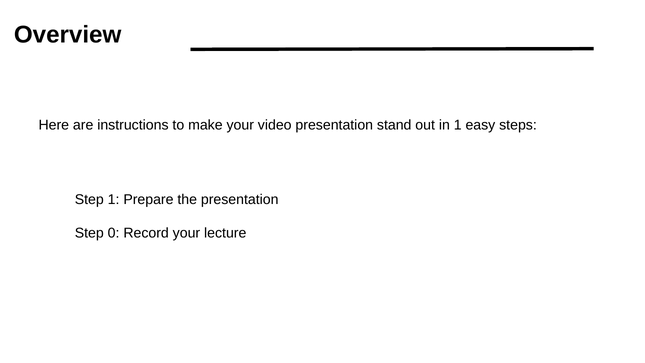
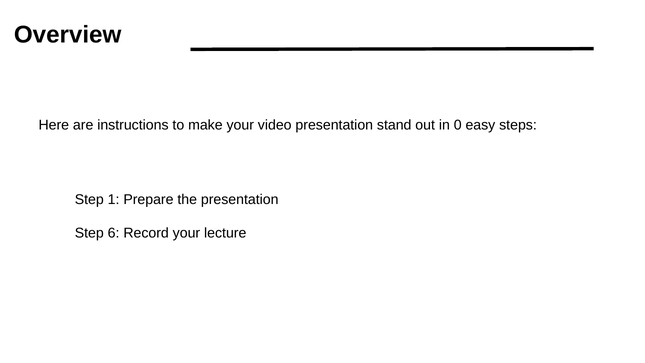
in 1: 1 -> 0 (458, 125)
0: 0 -> 6 (114, 233)
